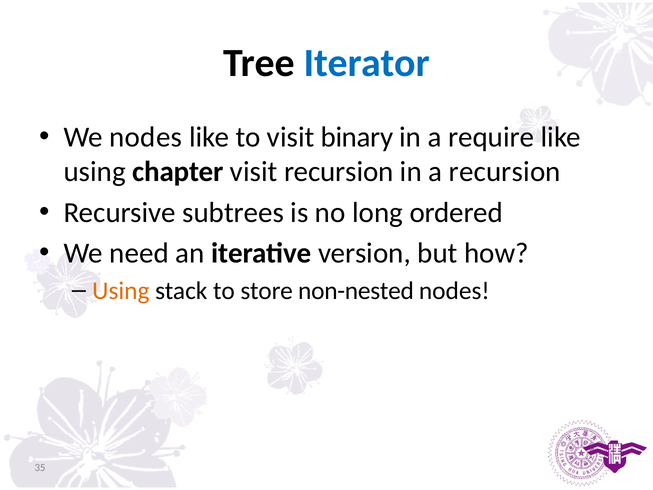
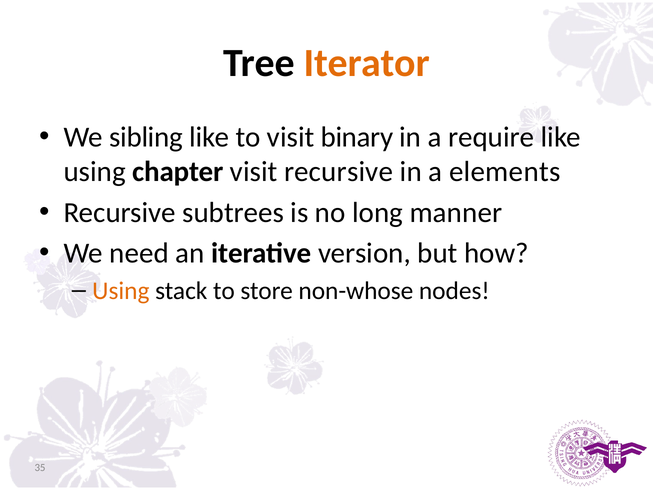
Iterator colour: blue -> orange (367, 63)
We nodes: nodes -> sibling (146, 137)
visit recursion: recursion -> recursive (339, 172)
a recursion: recursion -> elements (505, 172)
ordered: ordered -> manner (456, 212)
non-nested: non-nested -> non-whose (356, 291)
